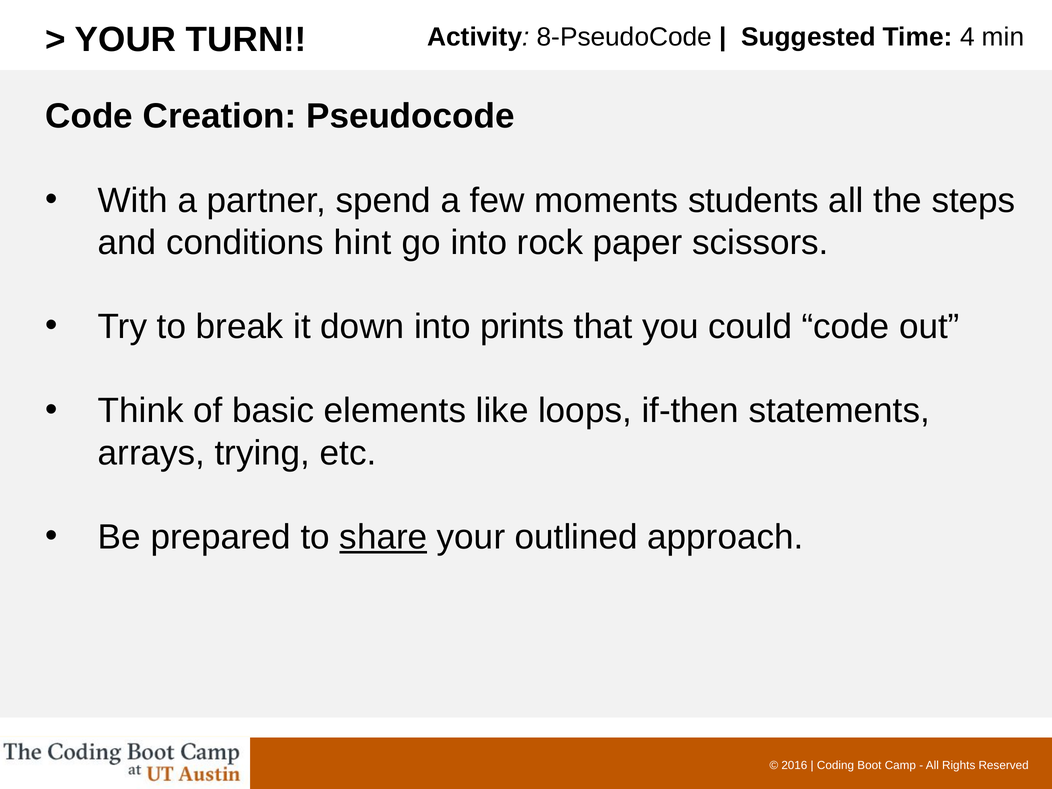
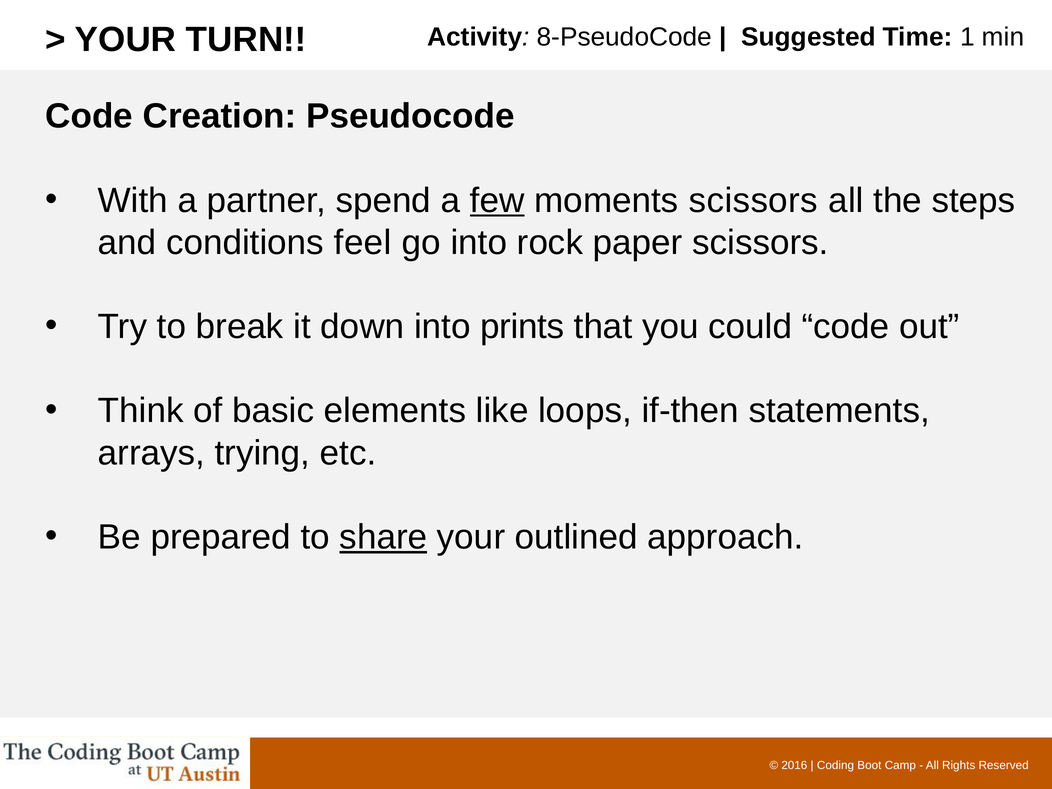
4: 4 -> 1 (967, 37)
few underline: none -> present (497, 200)
moments students: students -> scissors (753, 200)
hint: hint -> feel (363, 243)
